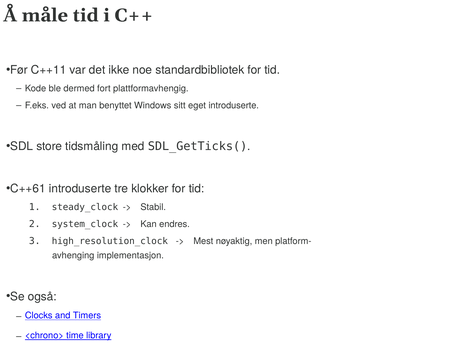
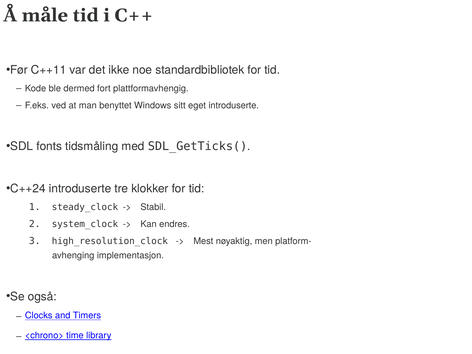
store: store -> fonts (49, 146)
C++61: C++61 -> C++24 (28, 189)
